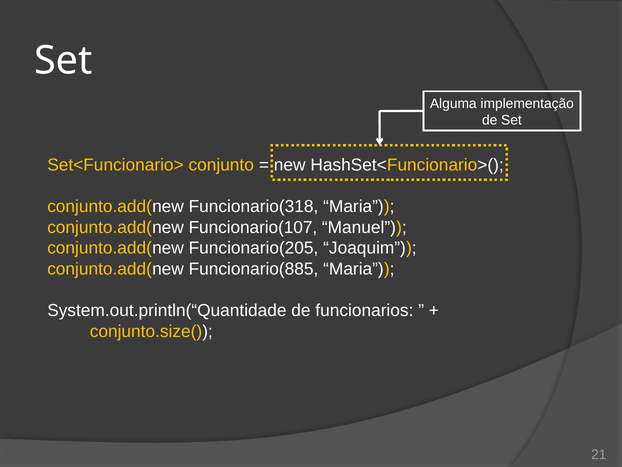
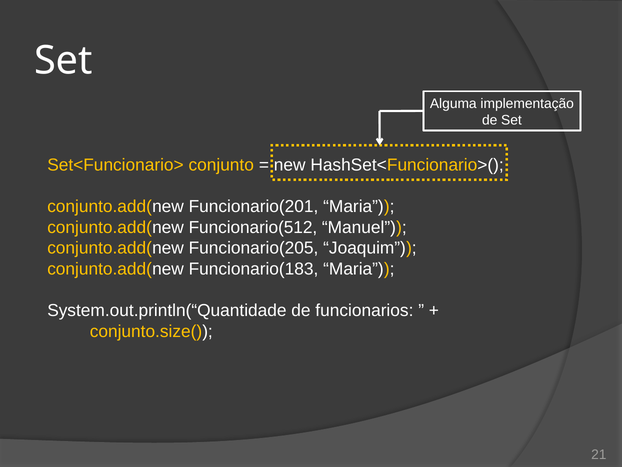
Funcionario(318: Funcionario(318 -> Funcionario(201 (254, 207)
Funcionario(107: Funcionario(107 -> Funcionario(512 (253, 227)
Funcionario(885: Funcionario(885 -> Funcionario(183 (254, 269)
